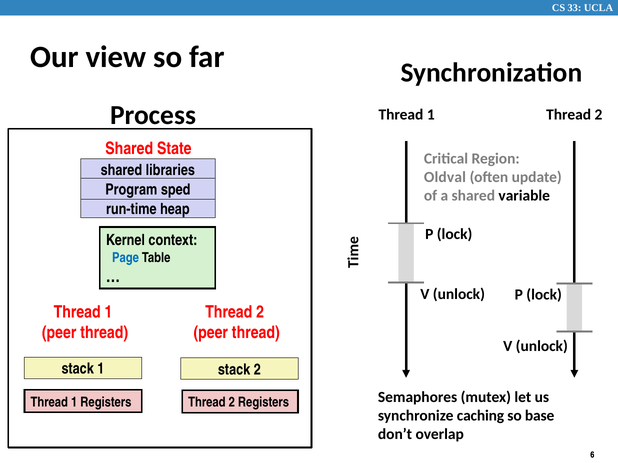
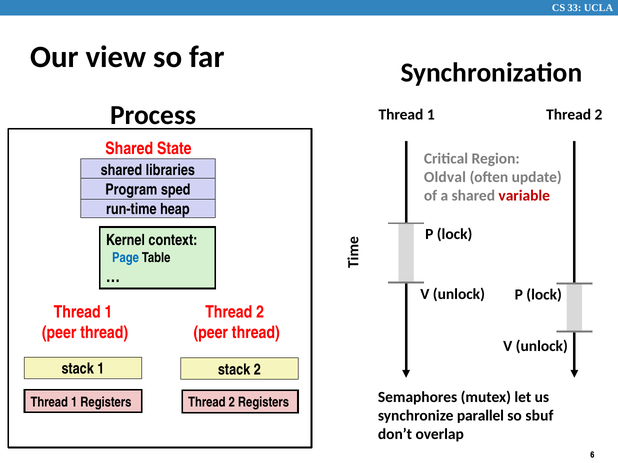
variable colour: black -> red (524, 196)
caching: caching -> parallel (480, 416)
base: base -> sbuf (539, 416)
